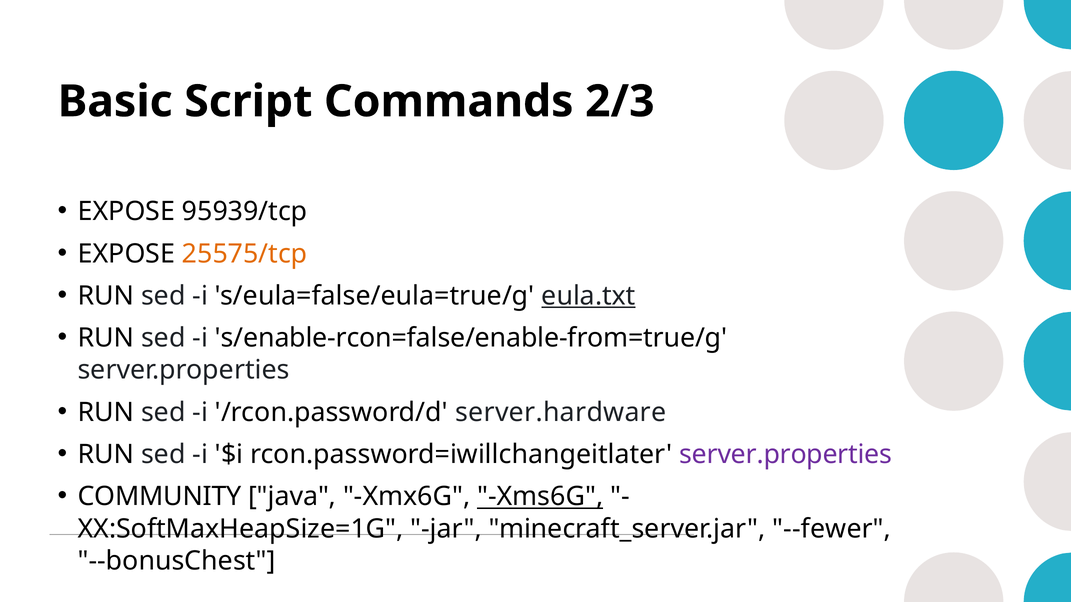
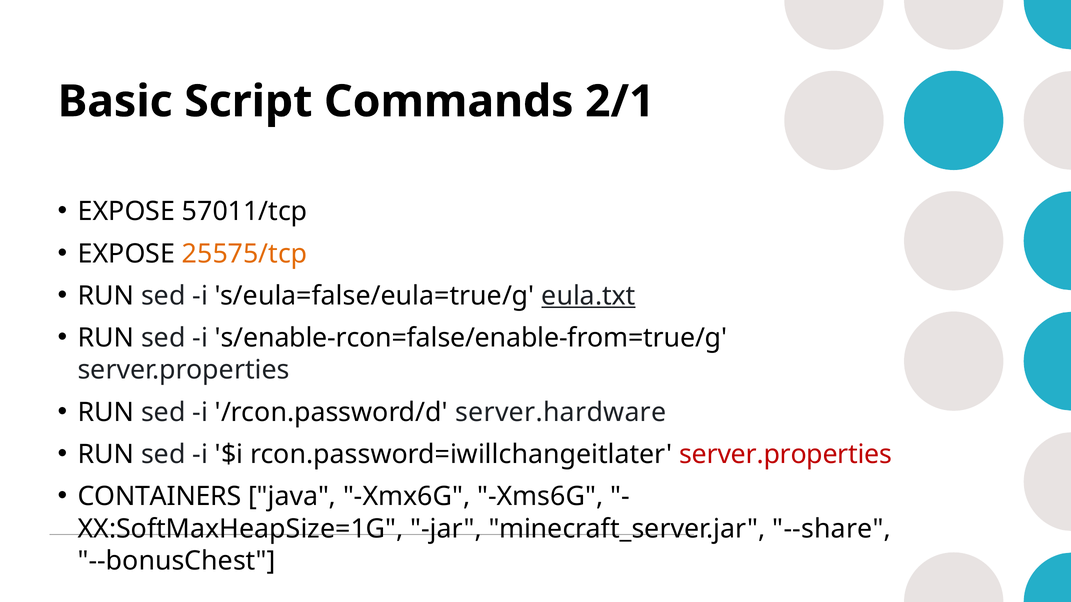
2/3: 2/3 -> 2/1 (620, 102)
95939/tcp: 95939/tcp -> 57011/tcp (245, 212)
server.properties colour: purple -> red (786, 455)
COMMUNITY: COMMUNITY -> CONTAINERS (160, 497)
Xms6G underline: present -> none (540, 497)
--fewer: --fewer -> --share (832, 529)
